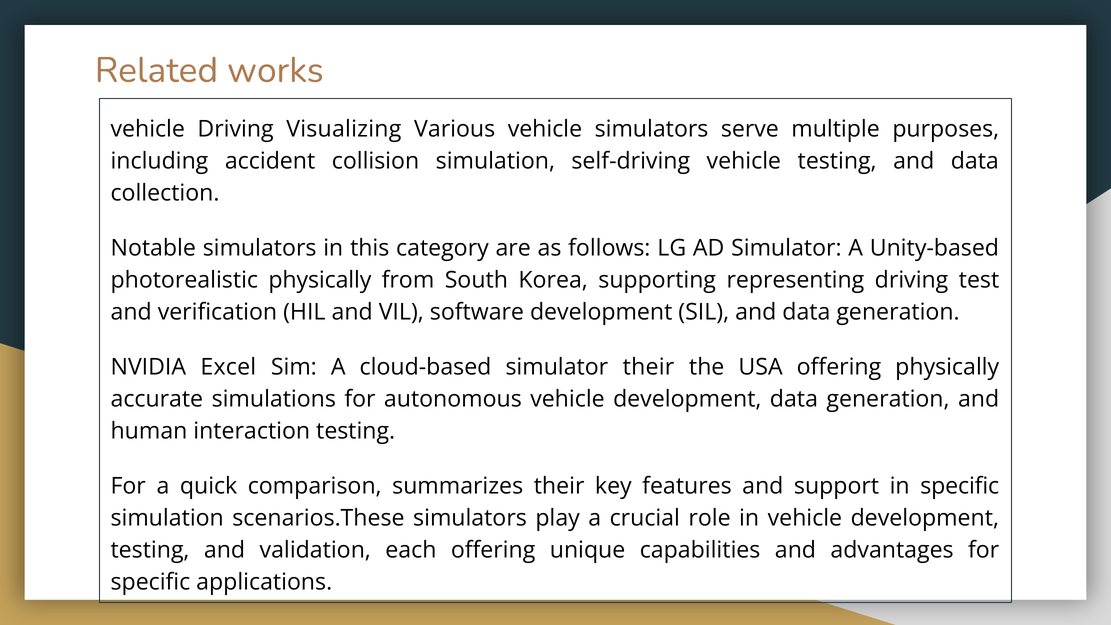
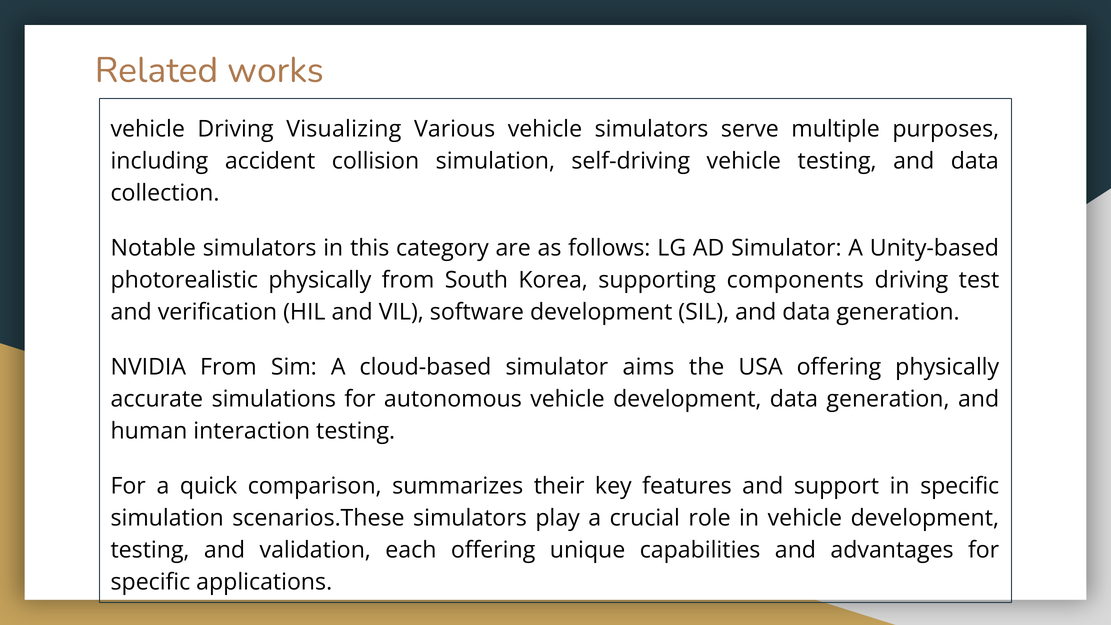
representing: representing -> components (795, 280)
NVIDIA Excel: Excel -> From (228, 367)
simulator their: their -> aims (648, 367)
